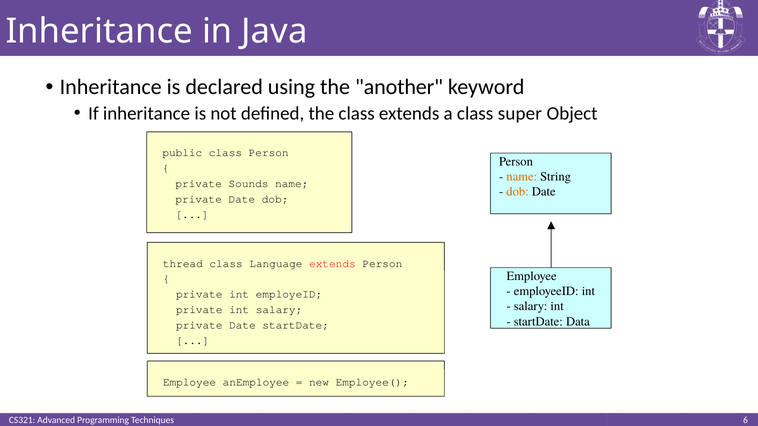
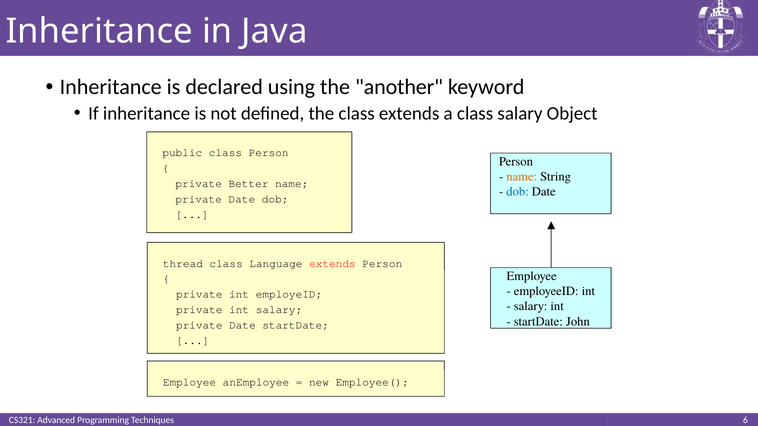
class super: super -> salary (520, 113)
Sounds: Sounds -> Better (249, 184)
dob colour: orange -> blue (518, 192)
Data: Data -> John (578, 322)
